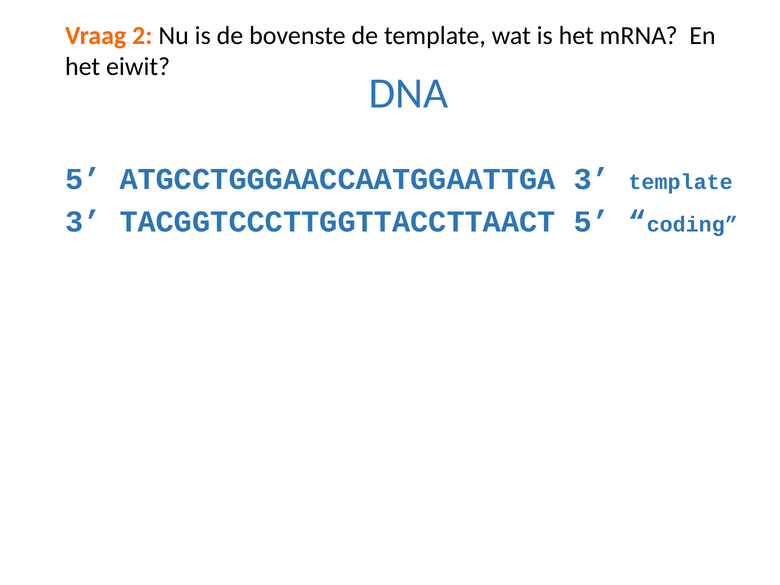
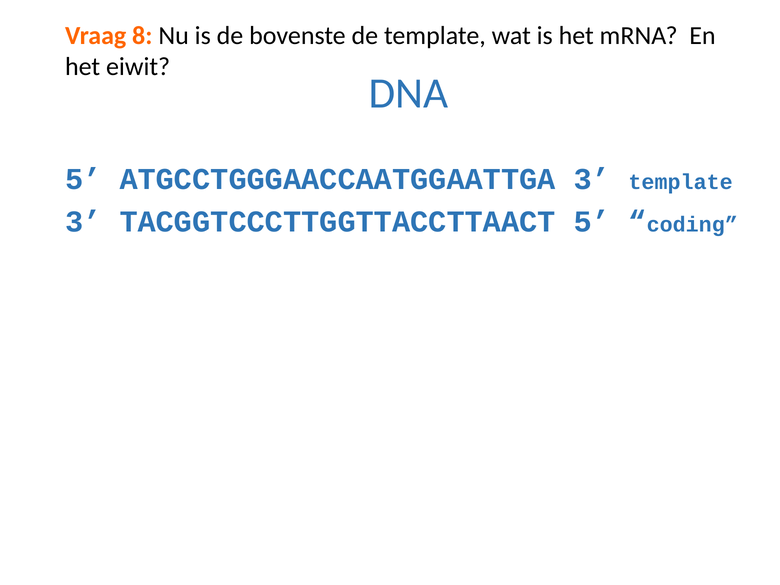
2: 2 -> 8 (142, 36)
